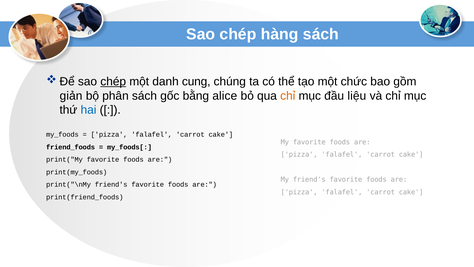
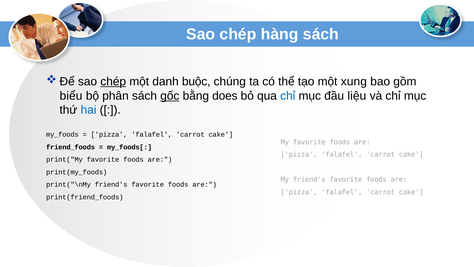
cung: cung -> buộc (196, 81)
chức: chức -> xung (354, 81)
giản: giản -> biểu (71, 96)
gốc underline: none -> present (170, 96)
alice: alice -> does (225, 96)
chỉ colour: orange -> blue (288, 96)
